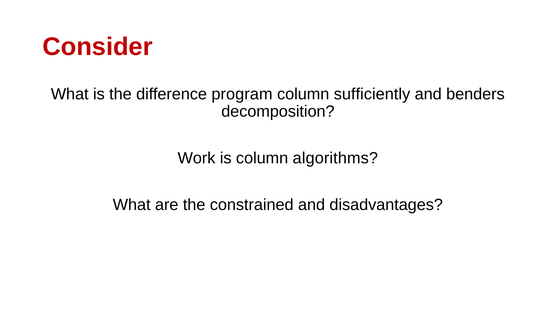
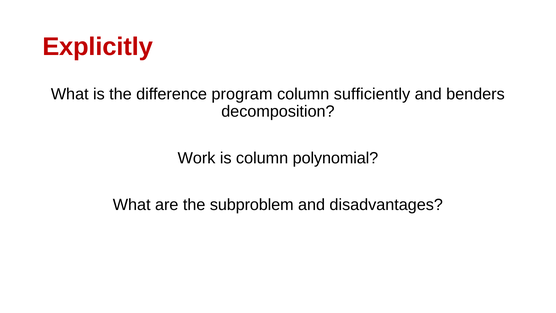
Consider: Consider -> Explicitly (98, 47)
algorithms: algorithms -> polynomial (335, 158)
constrained: constrained -> subproblem (252, 205)
